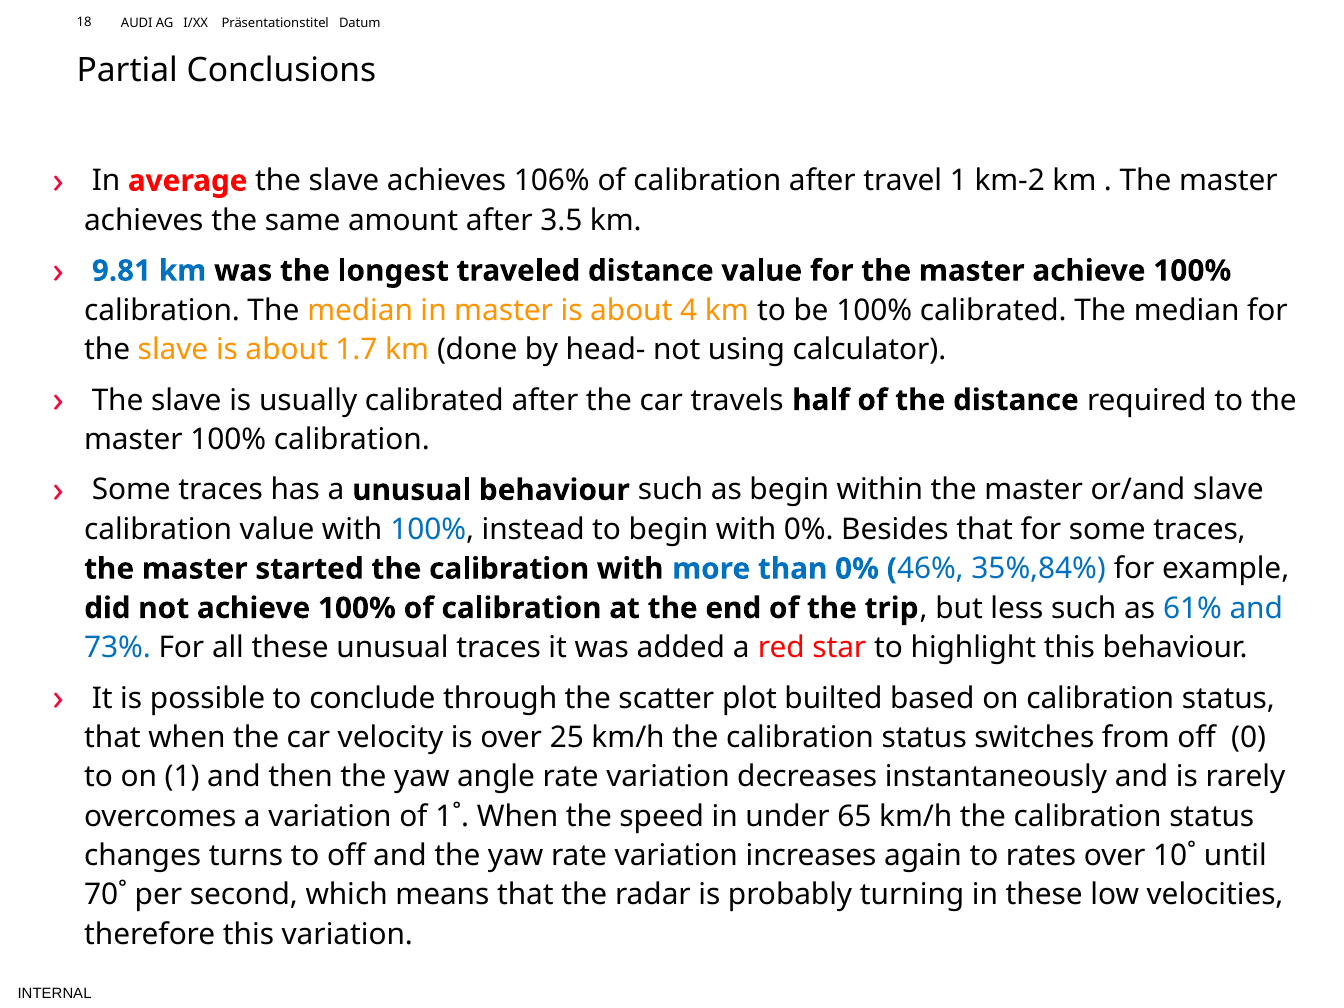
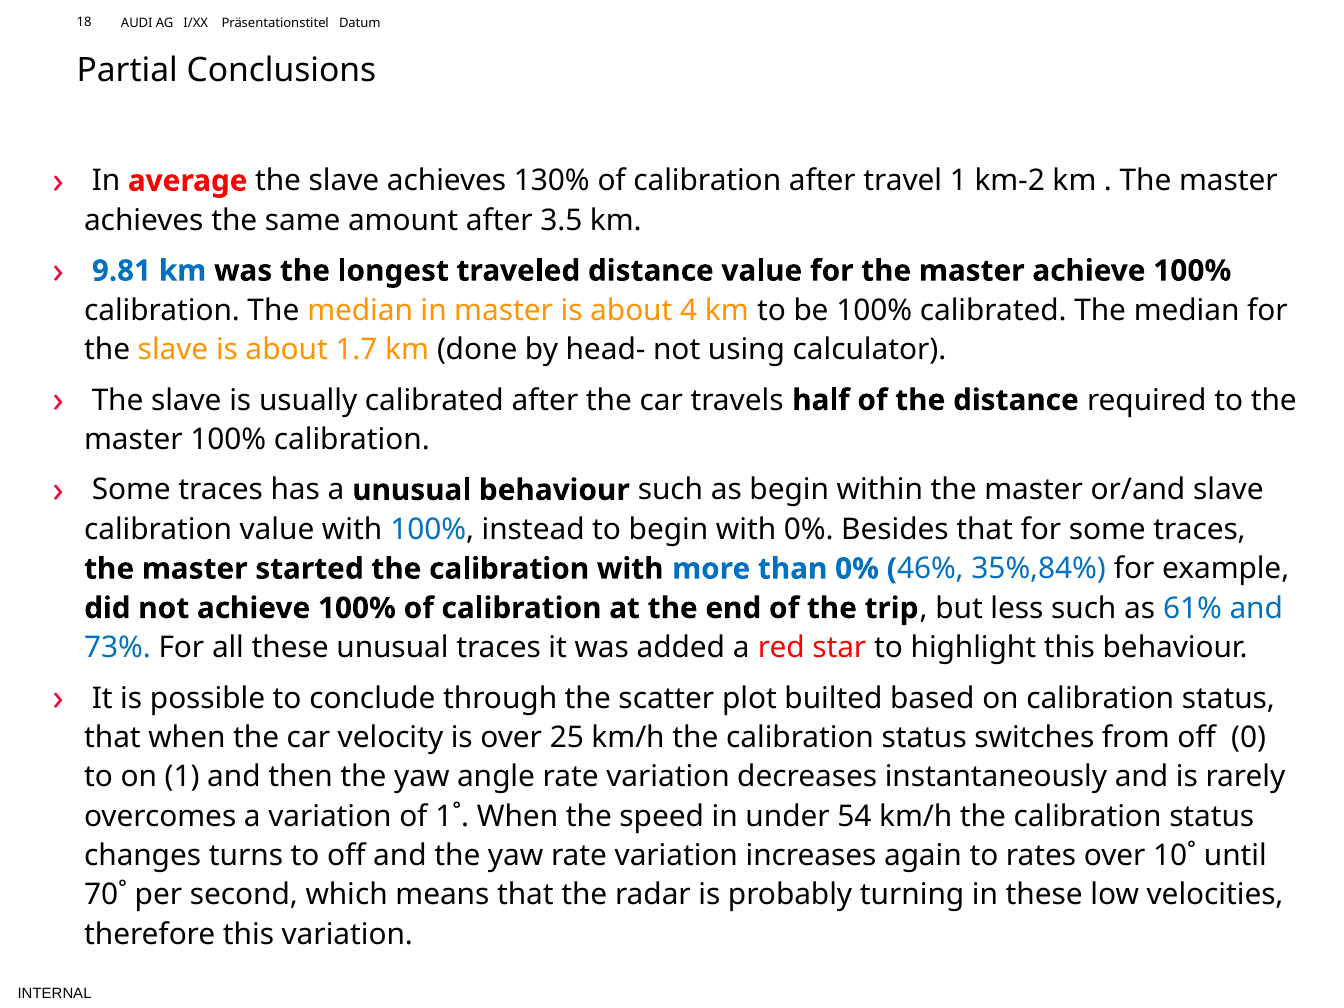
106%: 106% -> 130% (552, 181)
65: 65 -> 54 (854, 816)
